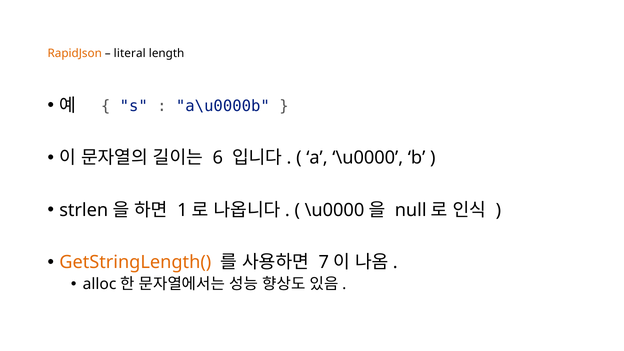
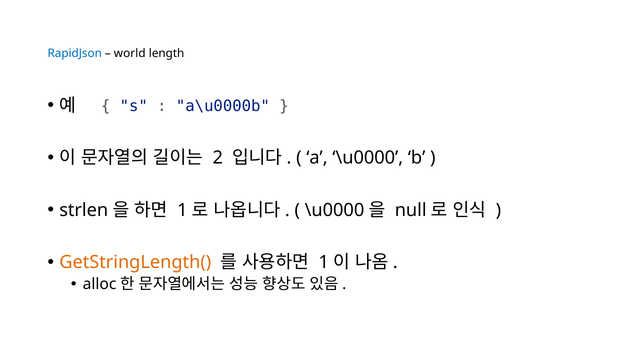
RapidJson colour: orange -> blue (75, 53)
literal: literal -> world (130, 53)
6: 6 -> 2 (218, 158)
7: 7 -> 1 (324, 262)
